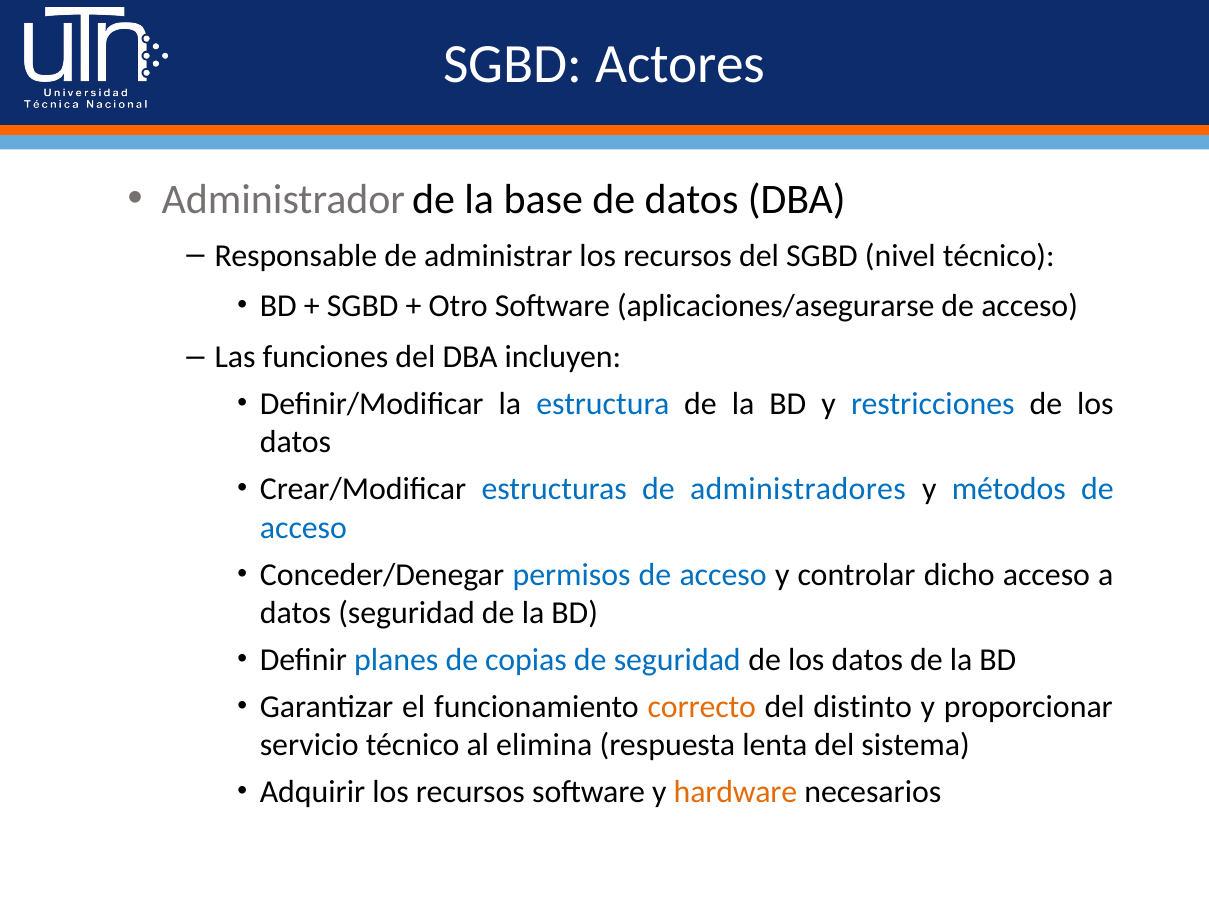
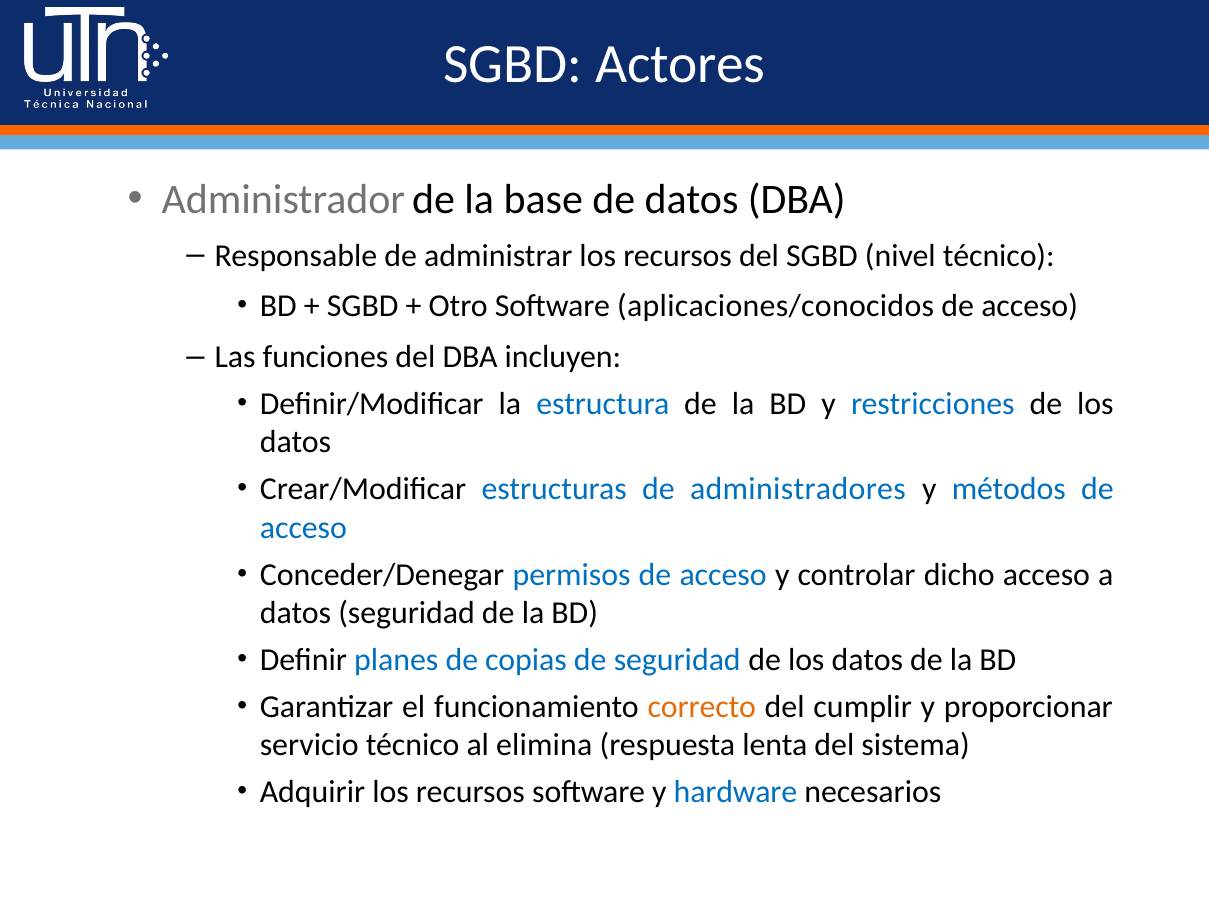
aplicaciones/asegurarse: aplicaciones/asegurarse -> aplicaciones/conocidos (776, 306)
distinto: distinto -> cumplir (863, 707)
hardware colour: orange -> blue (735, 792)
